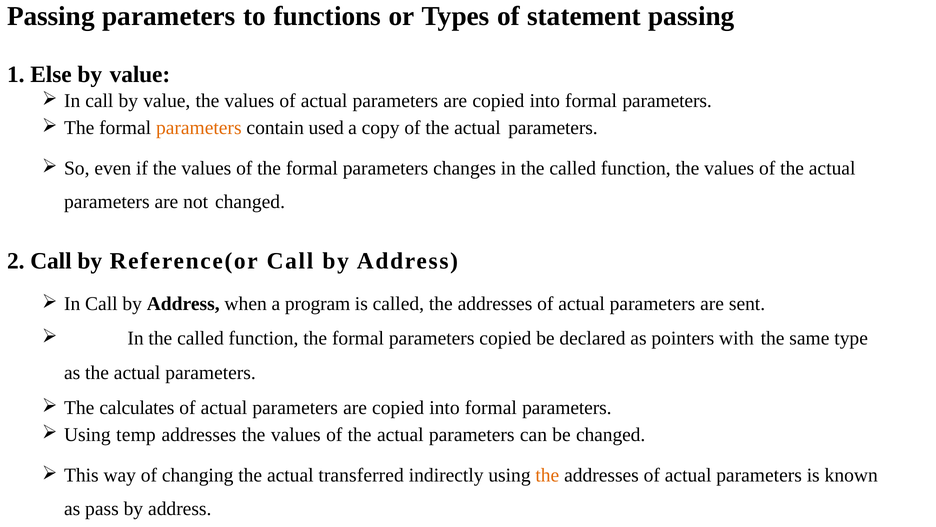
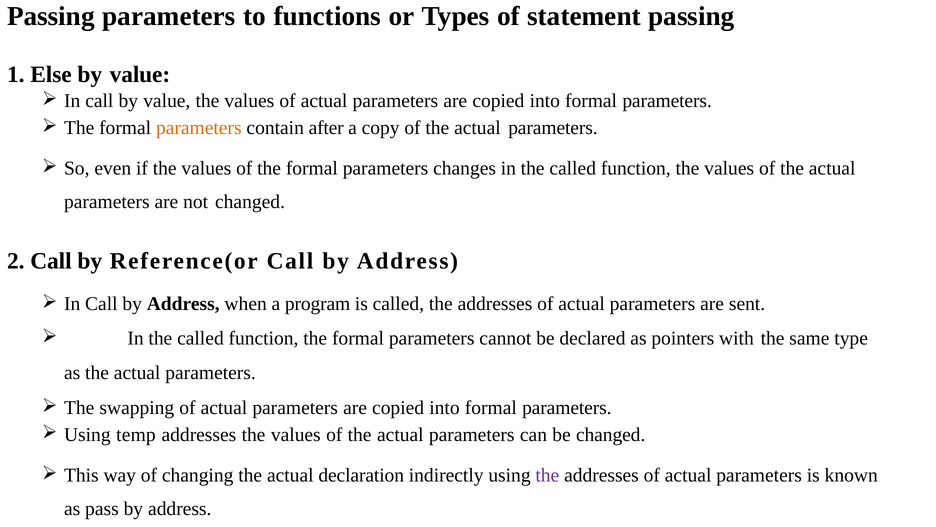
used: used -> after (326, 128)
parameters copied: copied -> cannot (505, 338)
calculates: calculates -> swapping (137, 407)
transferred: transferred -> declaration (361, 475)
the colour: orange -> purple (547, 475)
